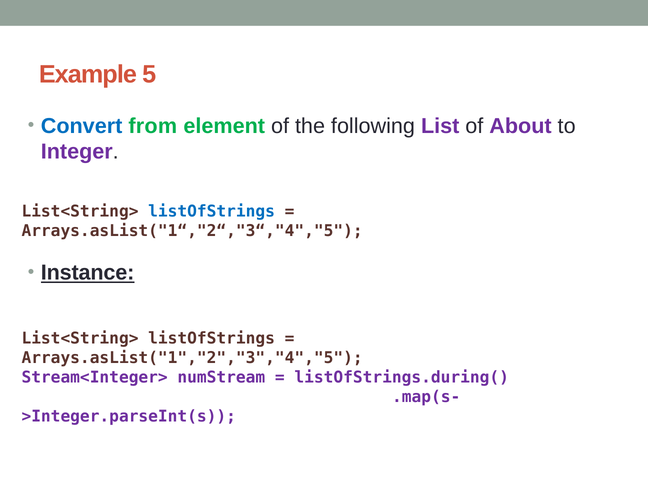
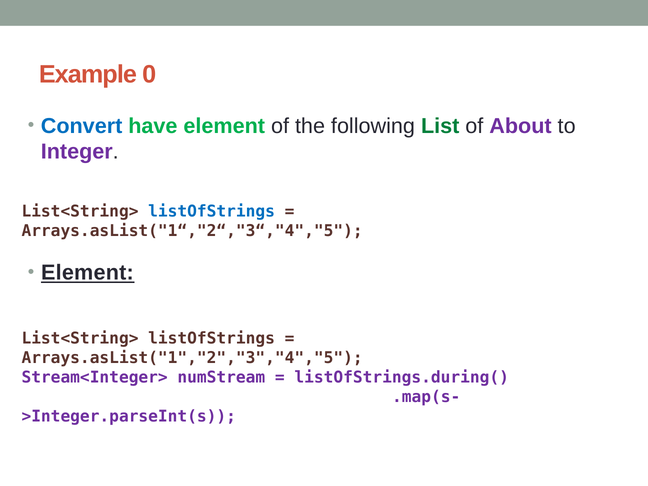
5: 5 -> 0 (149, 75)
from: from -> have (153, 126)
List colour: purple -> green (440, 126)
Instance: Instance -> Element (87, 273)
